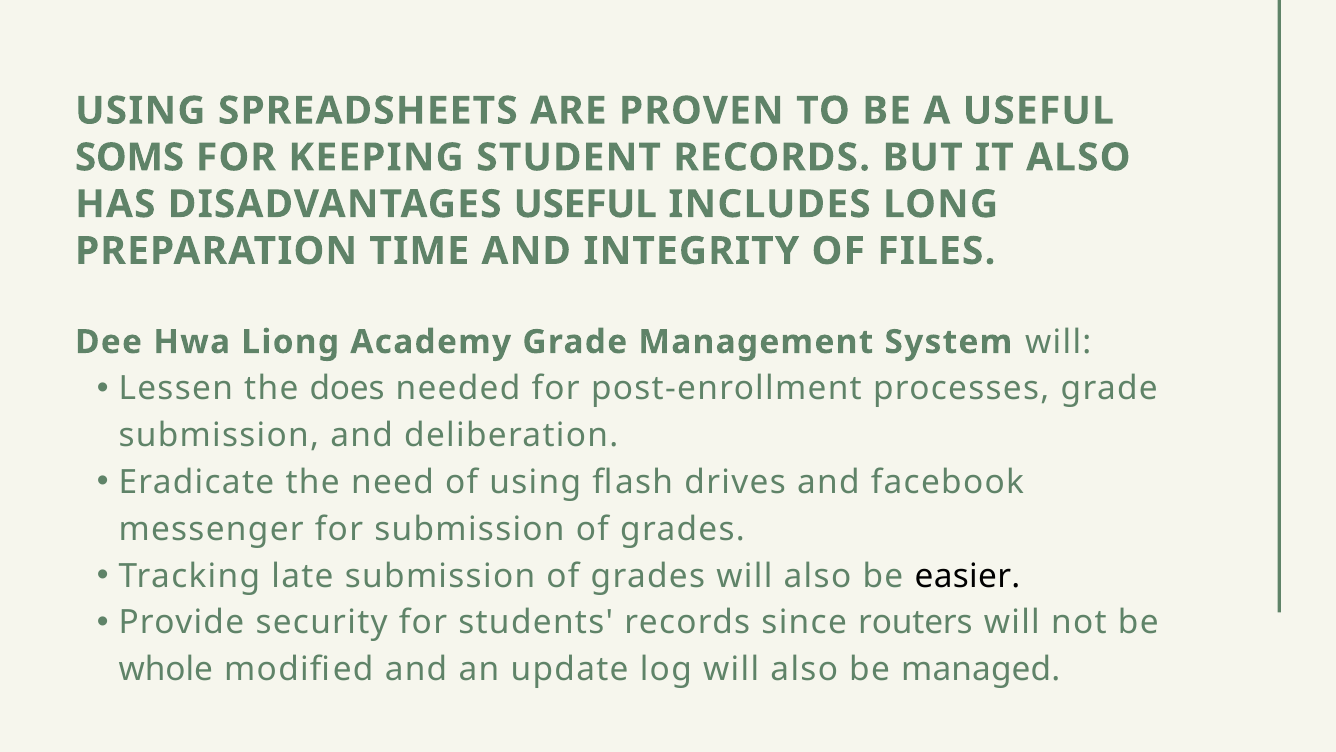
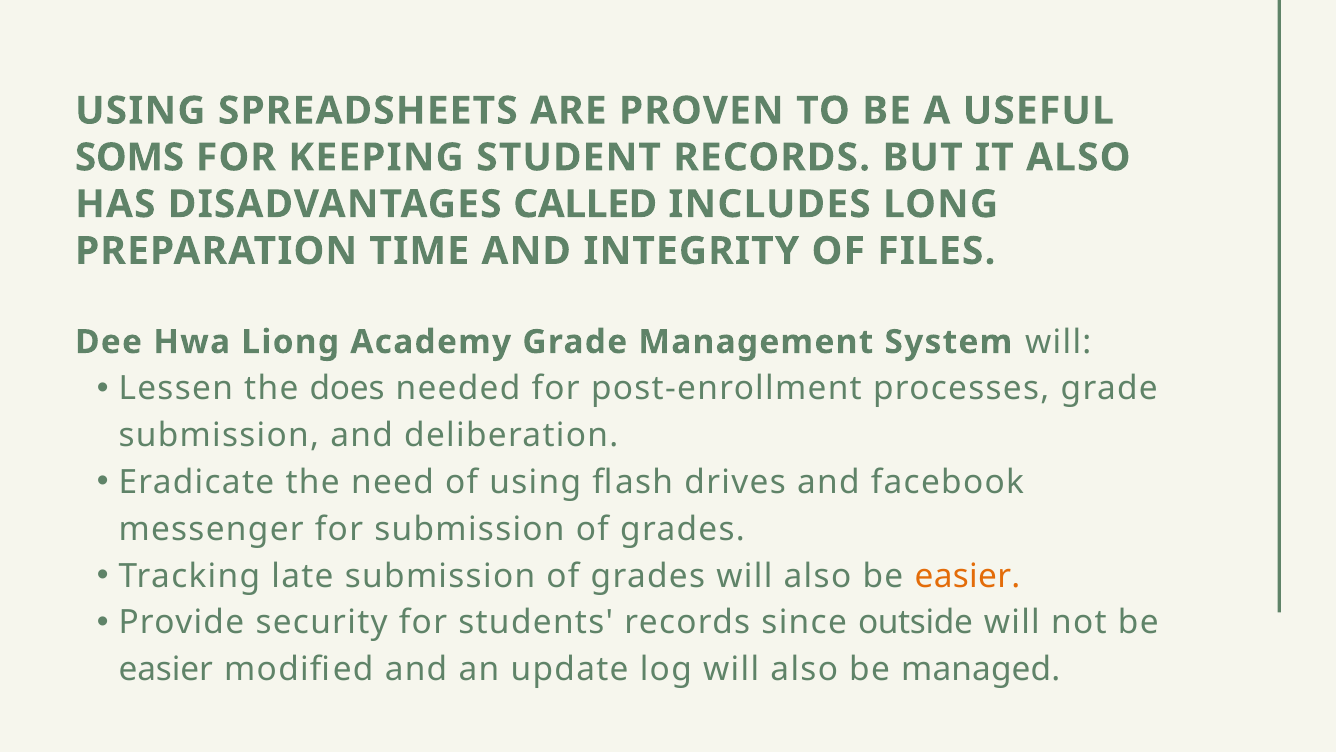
DISADVANTAGES USEFUL: USEFUL -> CALLED (585, 204)
easier colour: black -> orange (967, 576)
routers: routers -> outside (915, 622)
whole: whole -> easier (166, 669)
